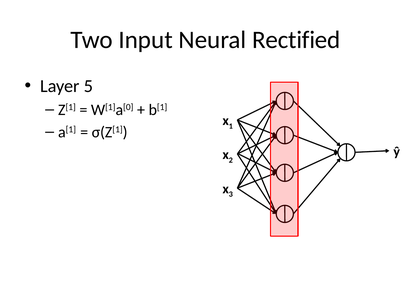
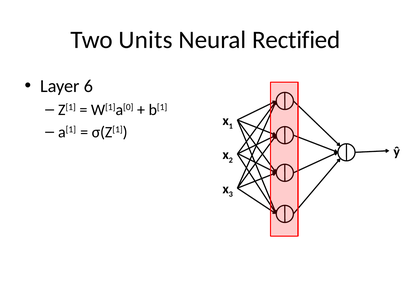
Input: Input -> Units (145, 40)
5: 5 -> 6 (88, 86)
